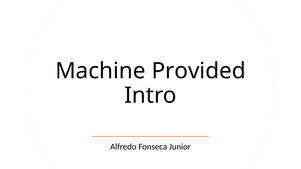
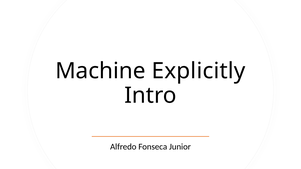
Provided: Provided -> Explicitly (198, 71)
